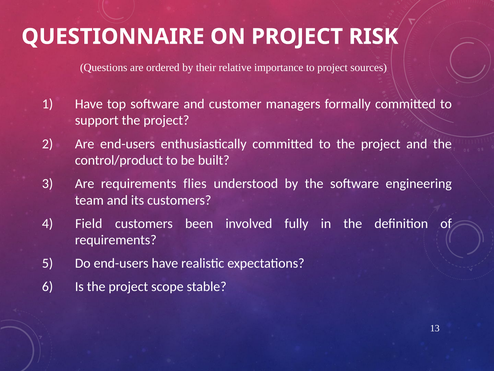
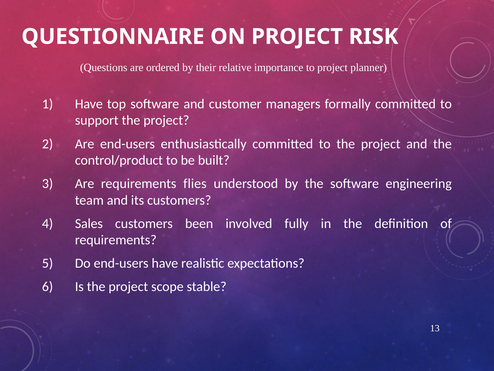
sources: sources -> planner (369, 67)
Field: Field -> Sales (89, 223)
